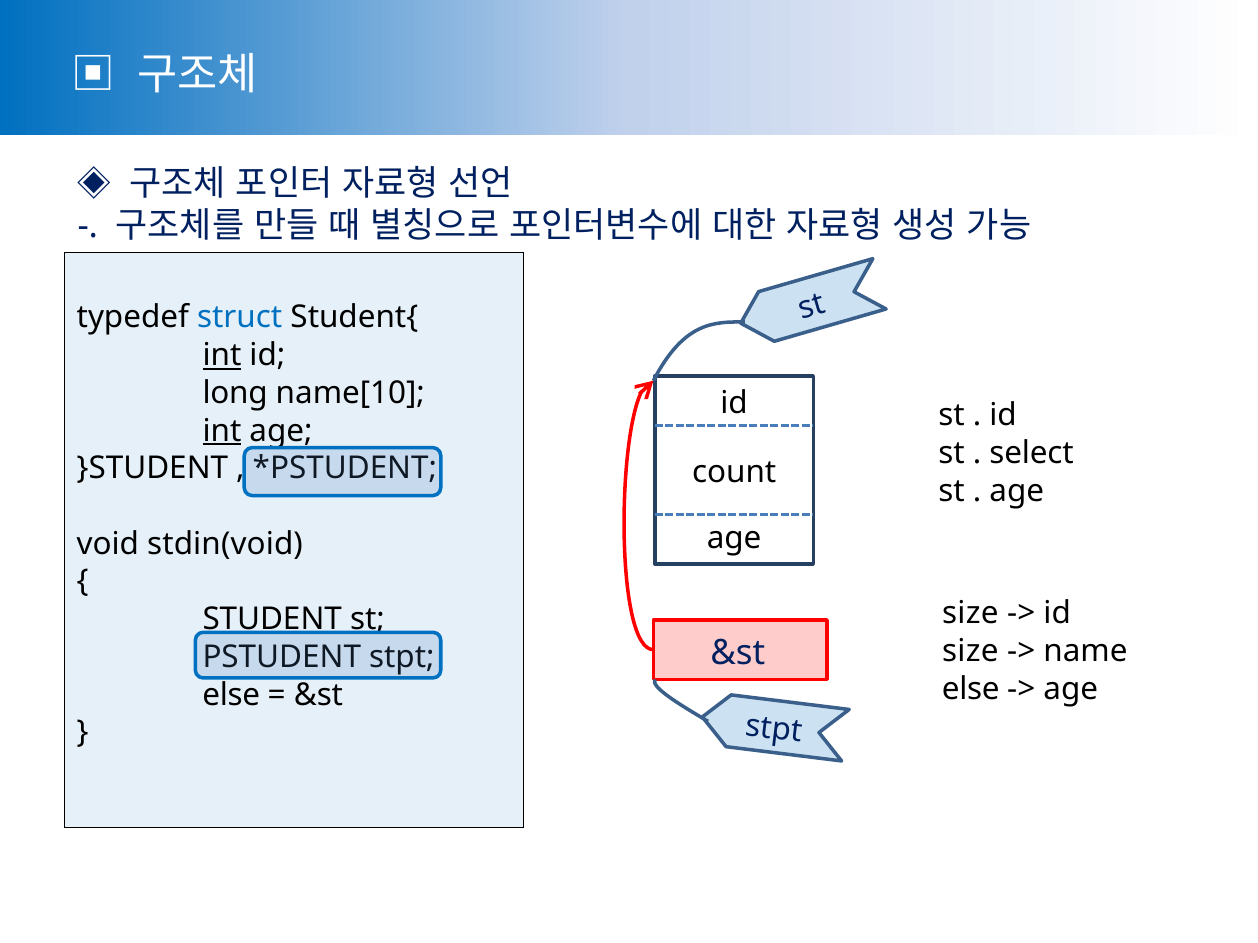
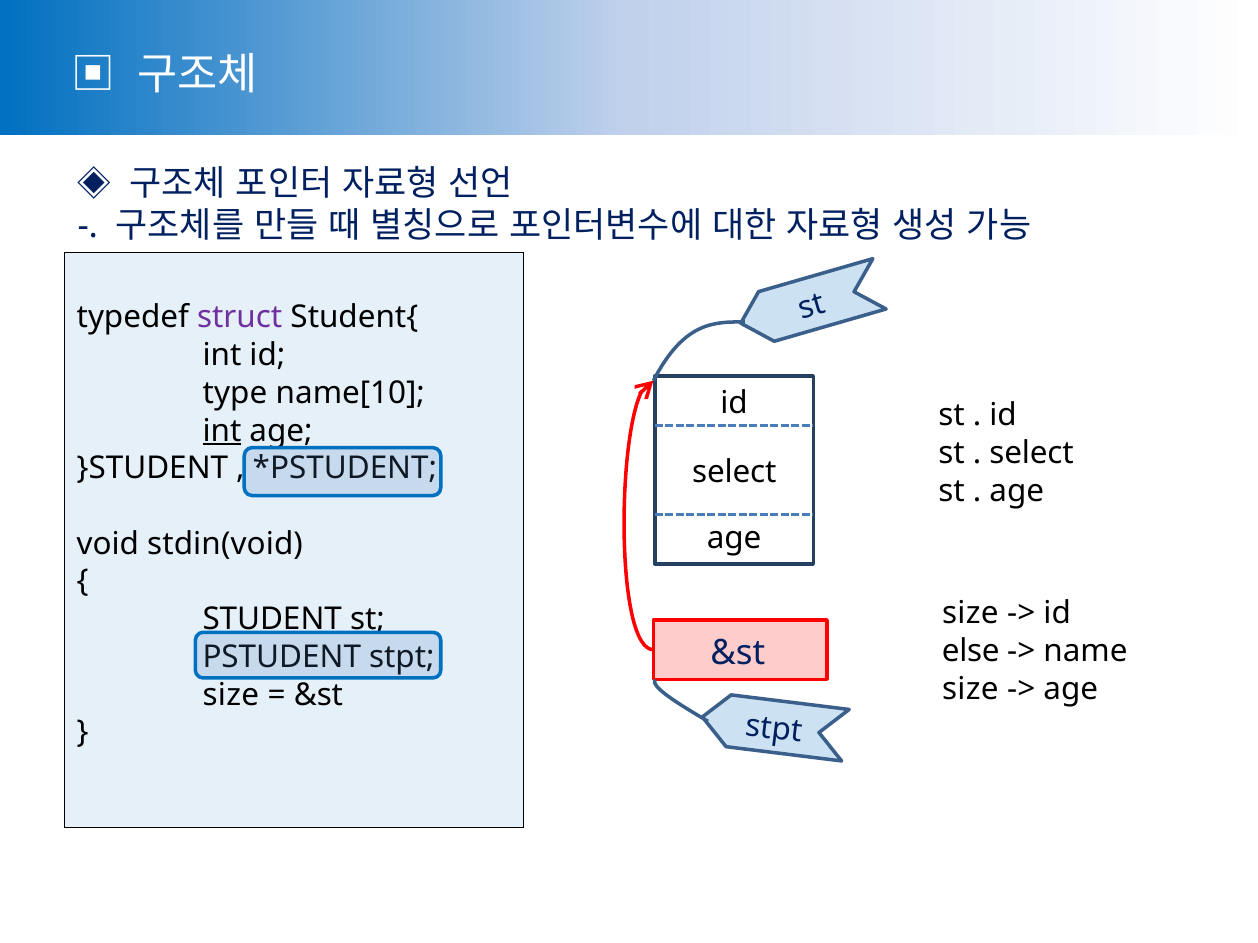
struct colour: blue -> purple (240, 318)
int underline: present -> none (222, 355)
long: long -> type (235, 393)
count: count -> select (734, 472)
size: size -> else (971, 652)
else: else -> size (970, 689)
else: else -> size (231, 695)
